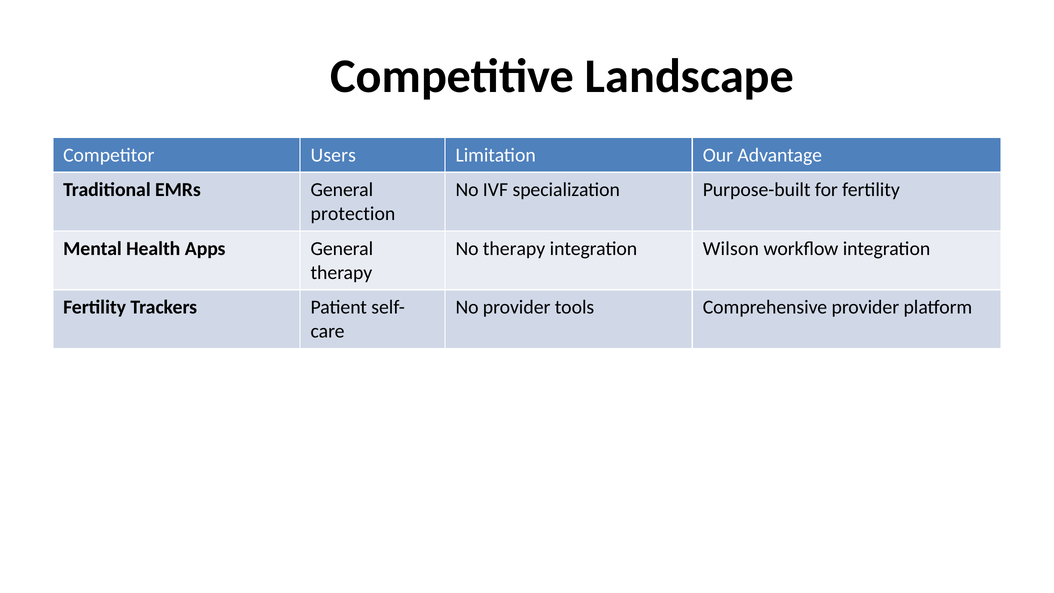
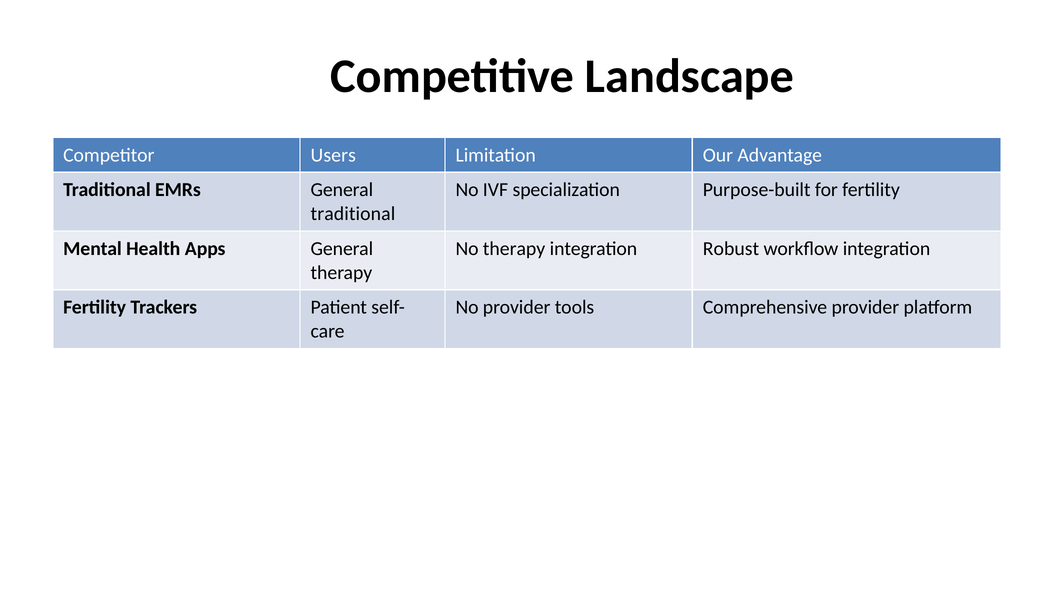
protection: protection -> traditional (353, 214)
Wilson: Wilson -> Robust (731, 249)
